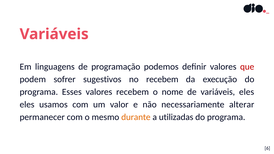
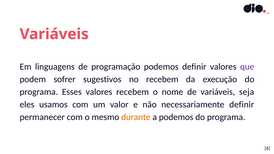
que colour: red -> purple (247, 67)
variáveis eles: eles -> seja (247, 92)
necessariamente alterar: alterar -> definir (242, 105)
a utilizadas: utilizadas -> podemos (176, 117)
